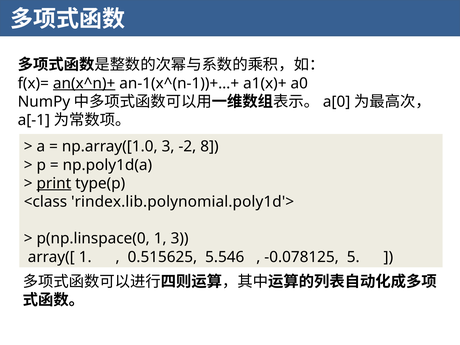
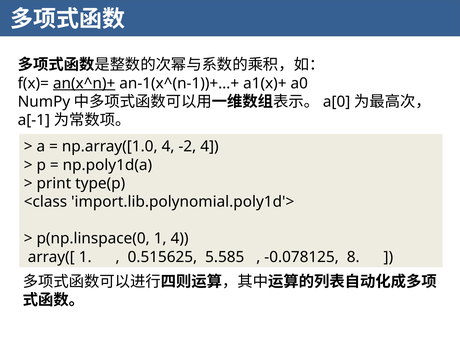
np.array([1.0 3: 3 -> 4 (168, 147)
-2 8: 8 -> 4 (209, 147)
print underline: present -> none (54, 183)
rindex.lib.polynomial.poly1d'>: rindex.lib.polynomial.poly1d'> -> import.lib.polynomial.poly1d'> (183, 202)
1 3: 3 -> 4 (180, 239)
5.546: 5.546 -> 5.585 (225, 257)
5: 5 -> 8 (353, 257)
